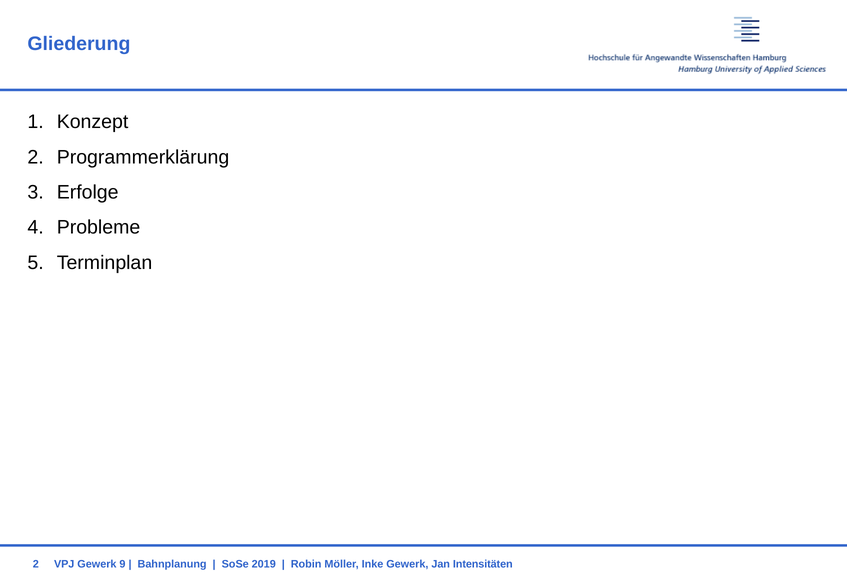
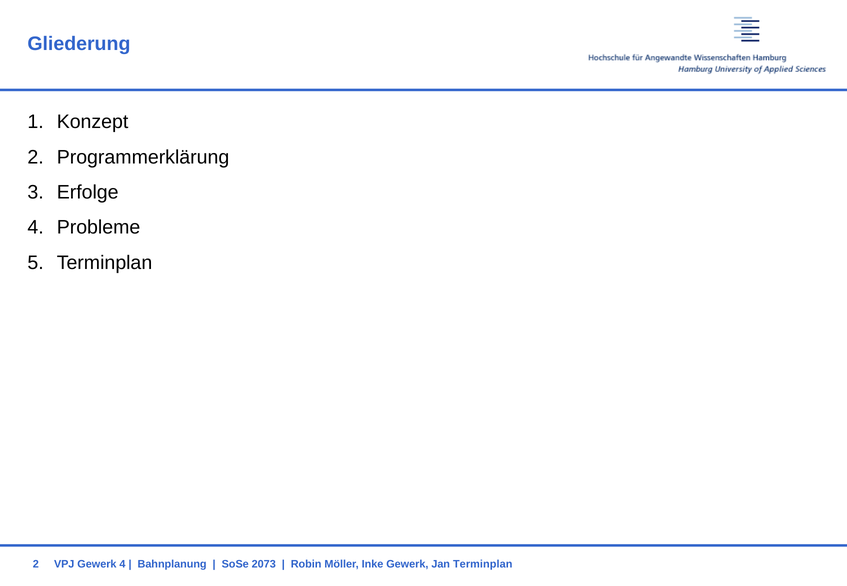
Gewerk 9: 9 -> 4 (122, 564)
2019: 2019 -> 2073 (264, 564)
Jan Intensitäten: Intensitäten -> Terminplan (483, 564)
